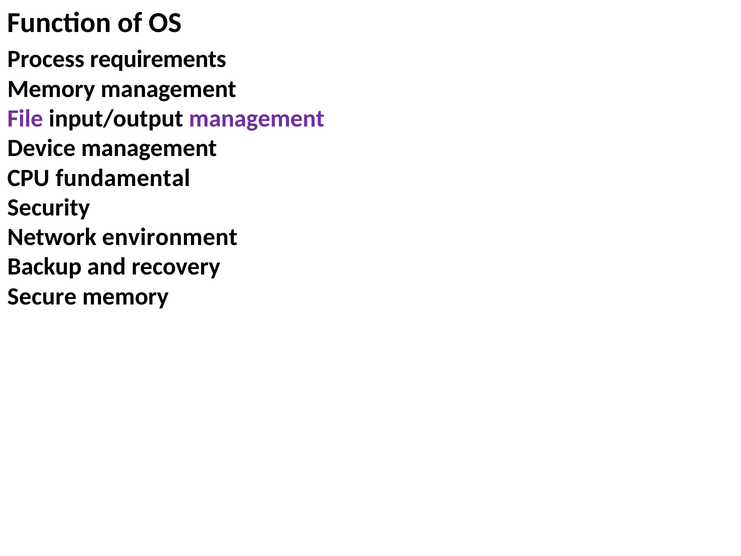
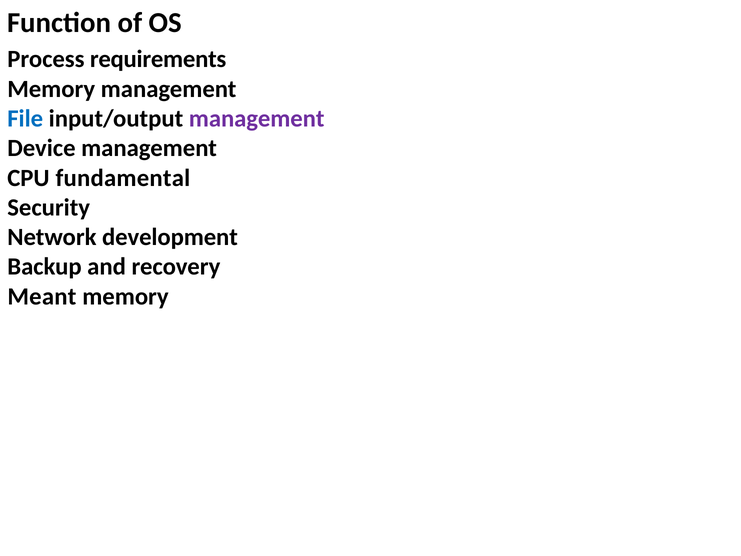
File colour: purple -> blue (25, 119)
environment: environment -> development (170, 237)
Secure: Secure -> Meant (42, 296)
